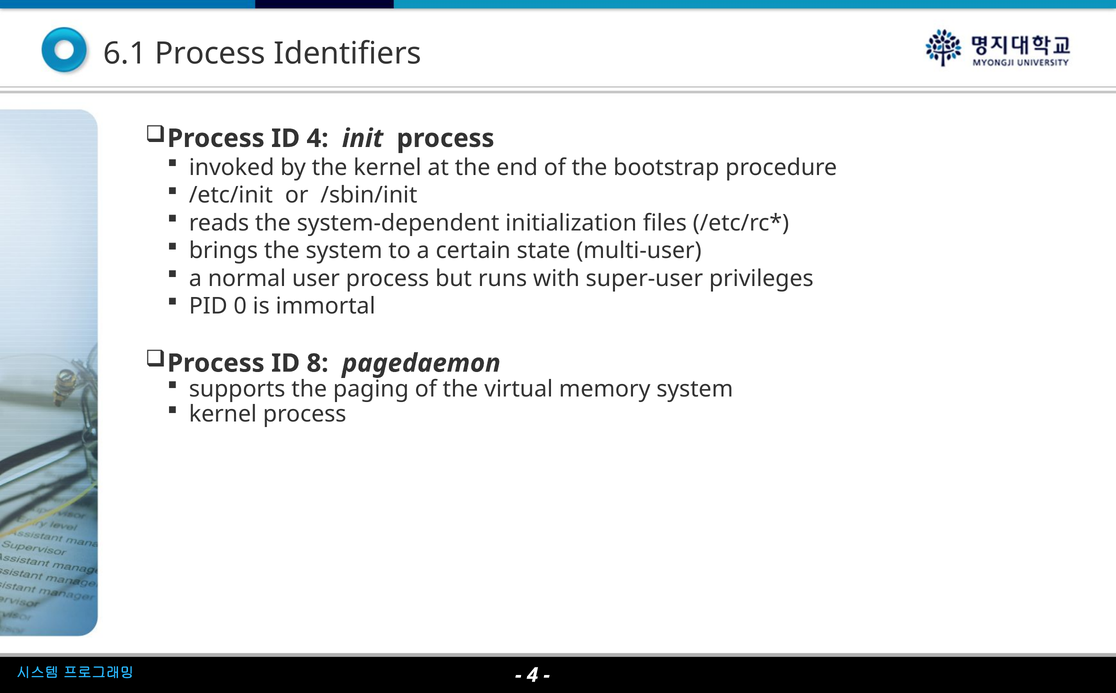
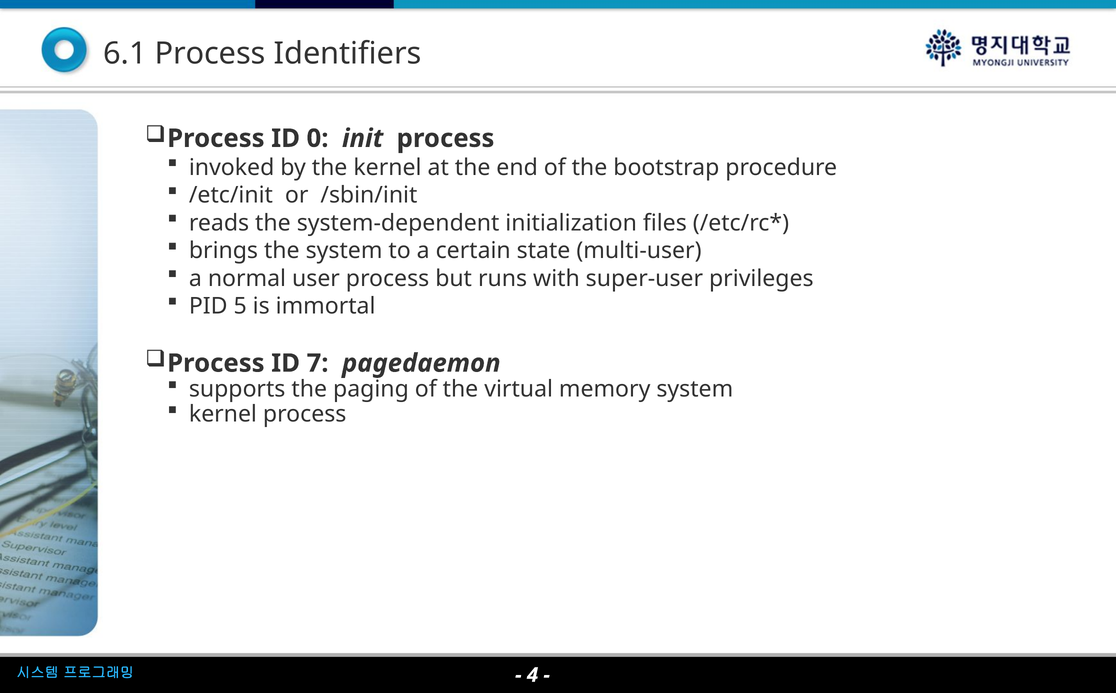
ID 4: 4 -> 0 (318, 138)
0: 0 -> 5 (240, 306)
8: 8 -> 7 (318, 363)
